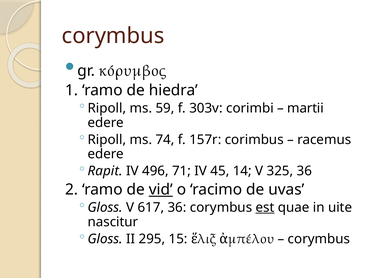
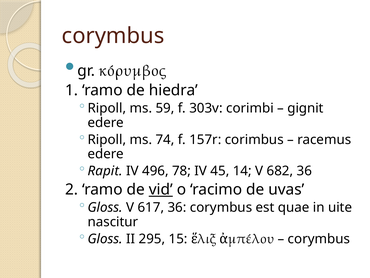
martii: martii -> gignit (305, 108)
71: 71 -> 78 (182, 171)
325: 325 -> 682 (280, 171)
est underline: present -> none (265, 207)
